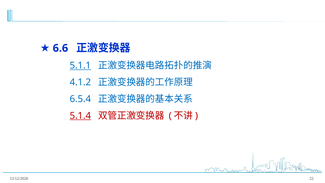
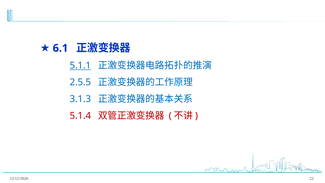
6.6: 6.6 -> 6.1 (60, 48)
4.1.2: 4.1.2 -> 2.5.5 (80, 82)
6.5.4: 6.5.4 -> 3.1.3 (80, 99)
5.1.4 underline: present -> none (80, 116)
